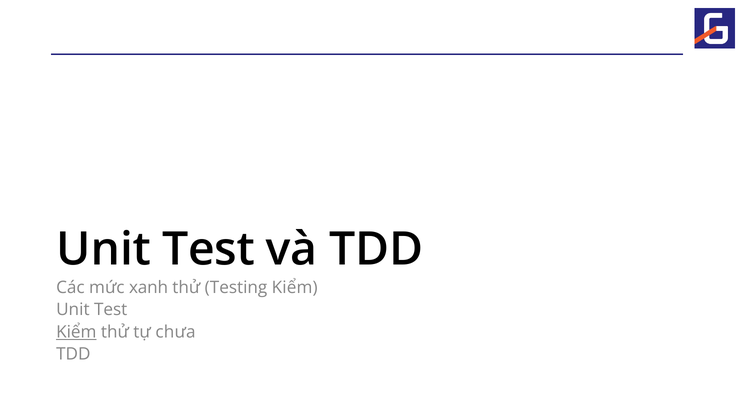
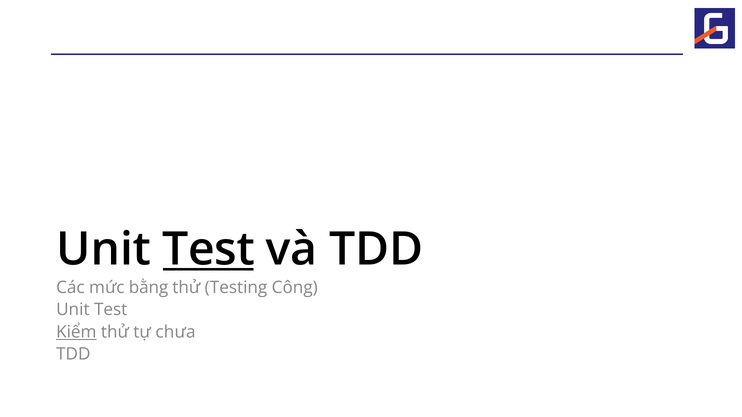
Test underline: none -> present (209, 250)
xanh: xanh -> bằng (149, 288)
Testing Kiểm: Kiểm -> Công (295, 288)
